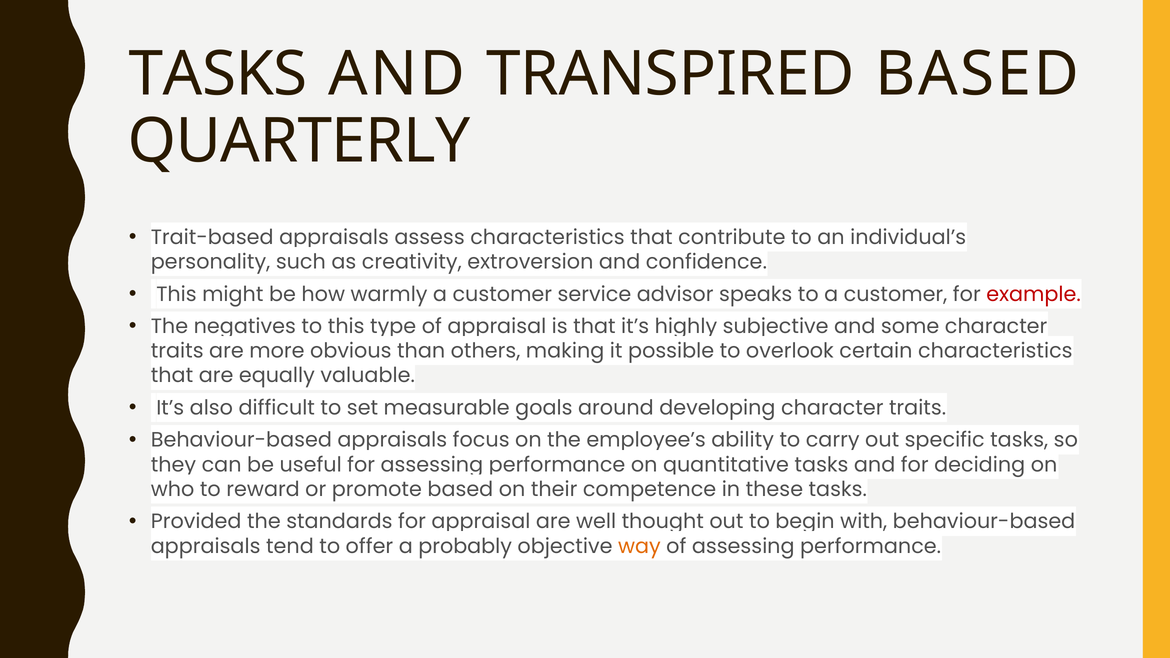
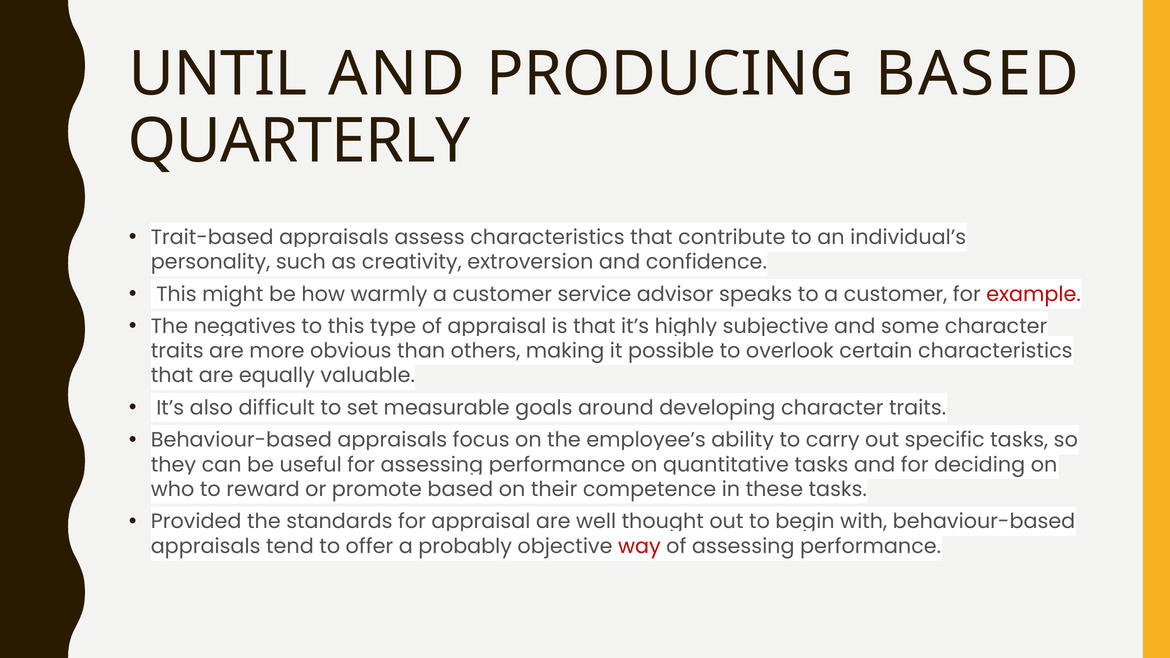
TASKS: TASKS -> UNTIL (218, 74)
TRANSPIRED: TRANSPIRED -> PRODUCING (670, 74)
way colour: orange -> red (639, 546)
